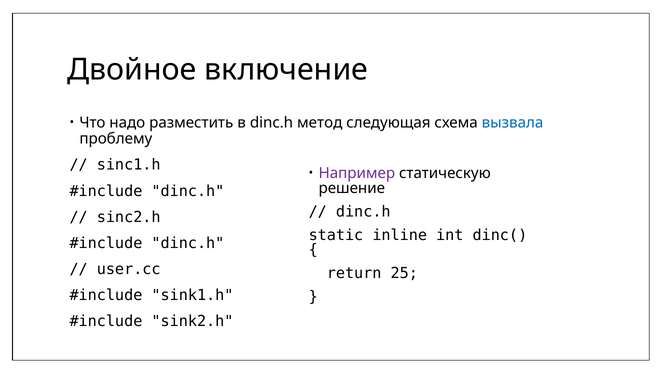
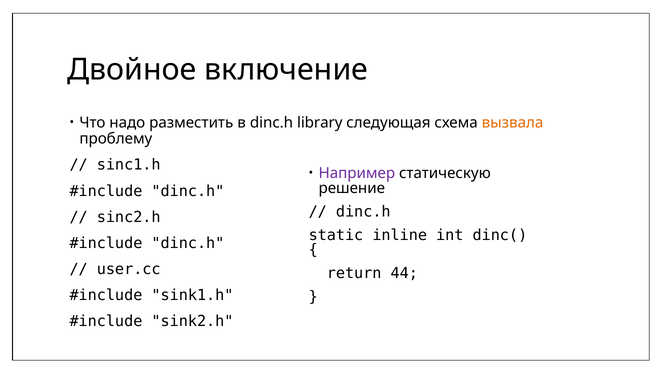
метод: метод -> library (320, 122)
вызвала colour: blue -> orange (513, 122)
25: 25 -> 44 (404, 273)
